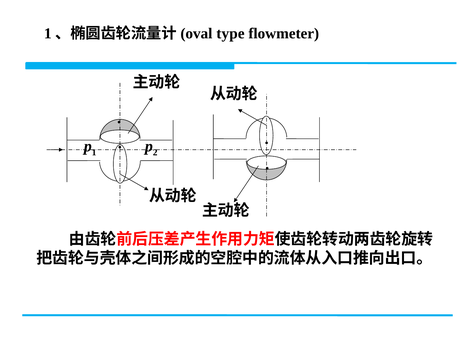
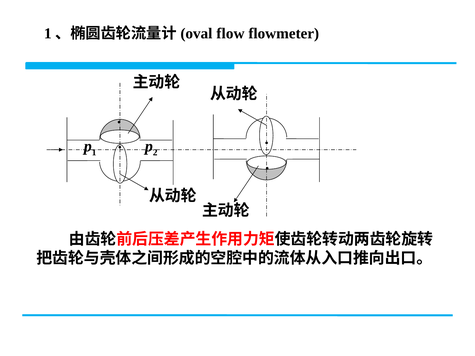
type: type -> flow (230, 34)
